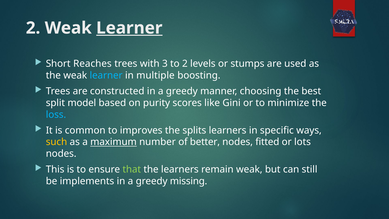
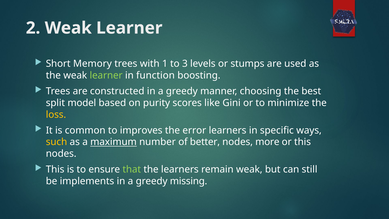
Learner underline: present -> none (129, 28)
Reaches: Reaches -> Memory (92, 64)
3: 3 -> 1 (165, 64)
to 2: 2 -> 3 (185, 64)
learner colour: light blue -> light green (106, 75)
multiple: multiple -> function (155, 75)
loss colour: light blue -> yellow (56, 114)
splits: splits -> error (194, 130)
fitted: fitted -> more (267, 142)
or lots: lots -> this (303, 142)
